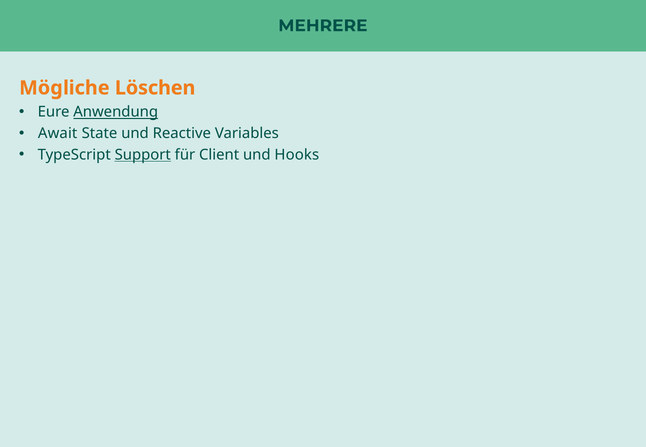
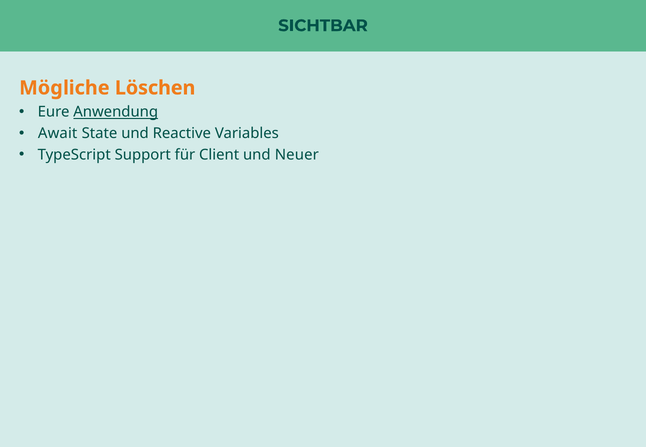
MEHRERE: MEHRERE -> SICHTBAR (323, 26)
Support underline: present -> none (143, 155)
Hooks: Hooks -> Neuer (297, 155)
